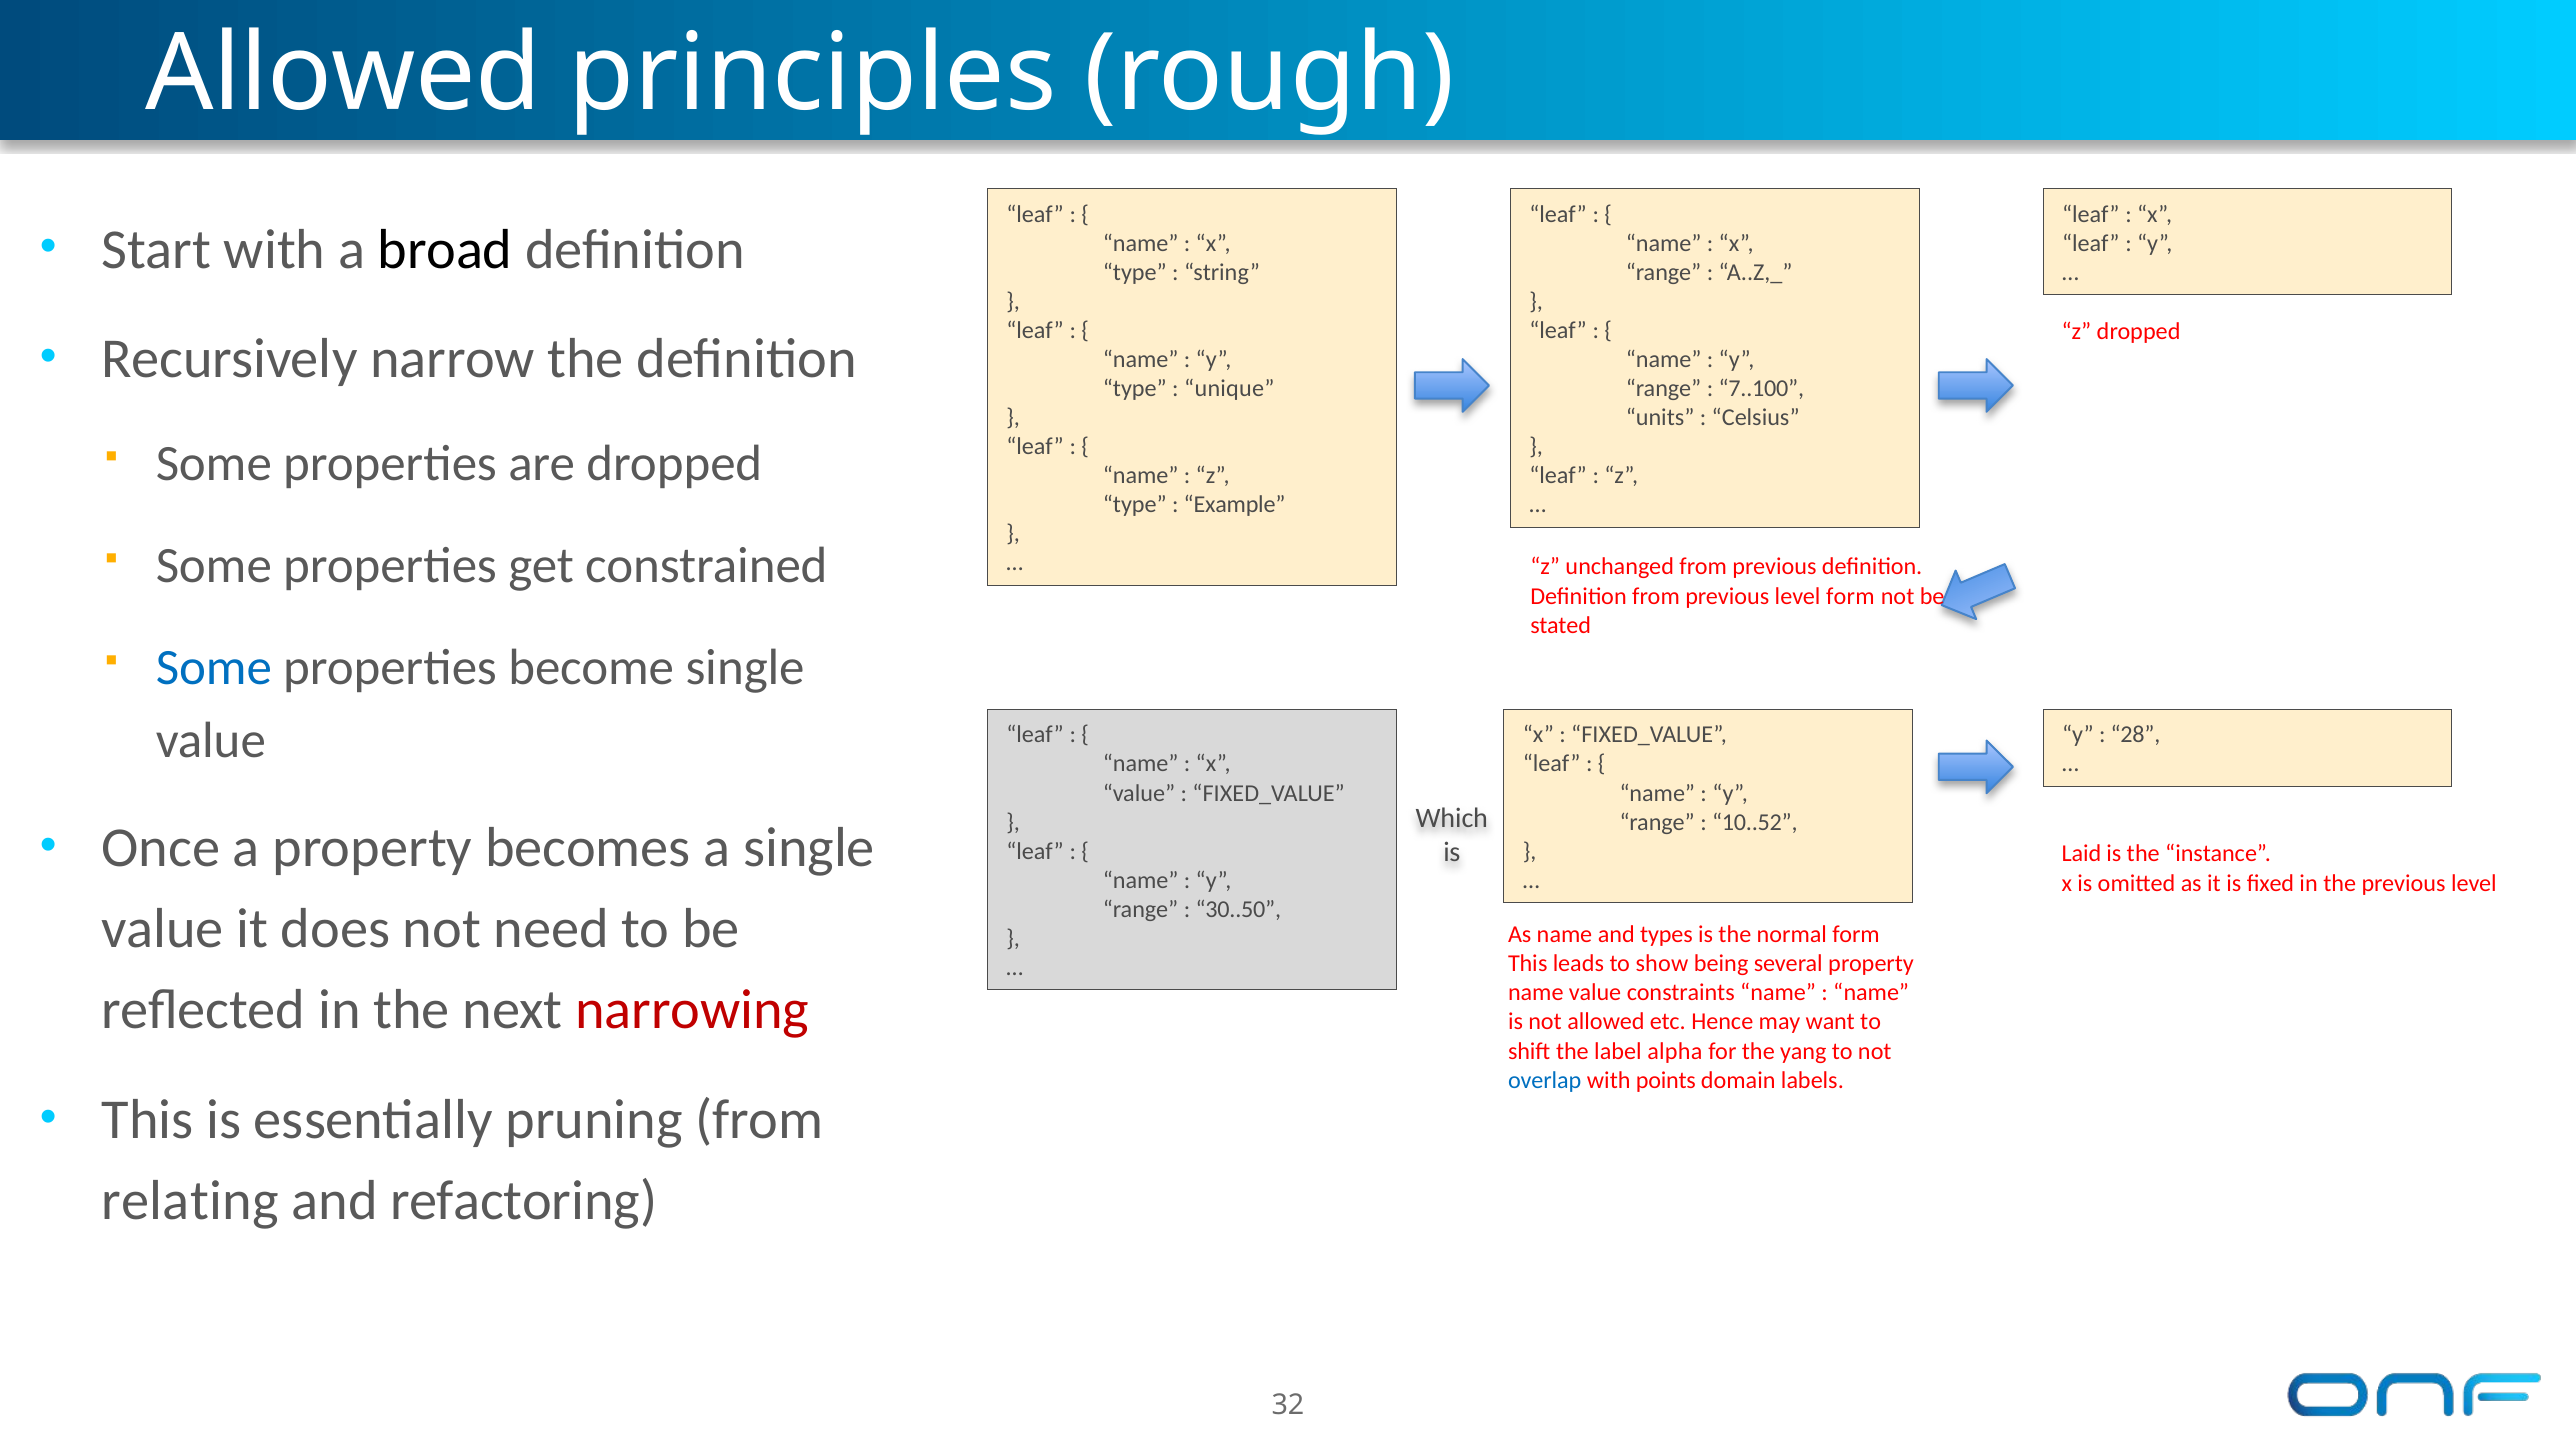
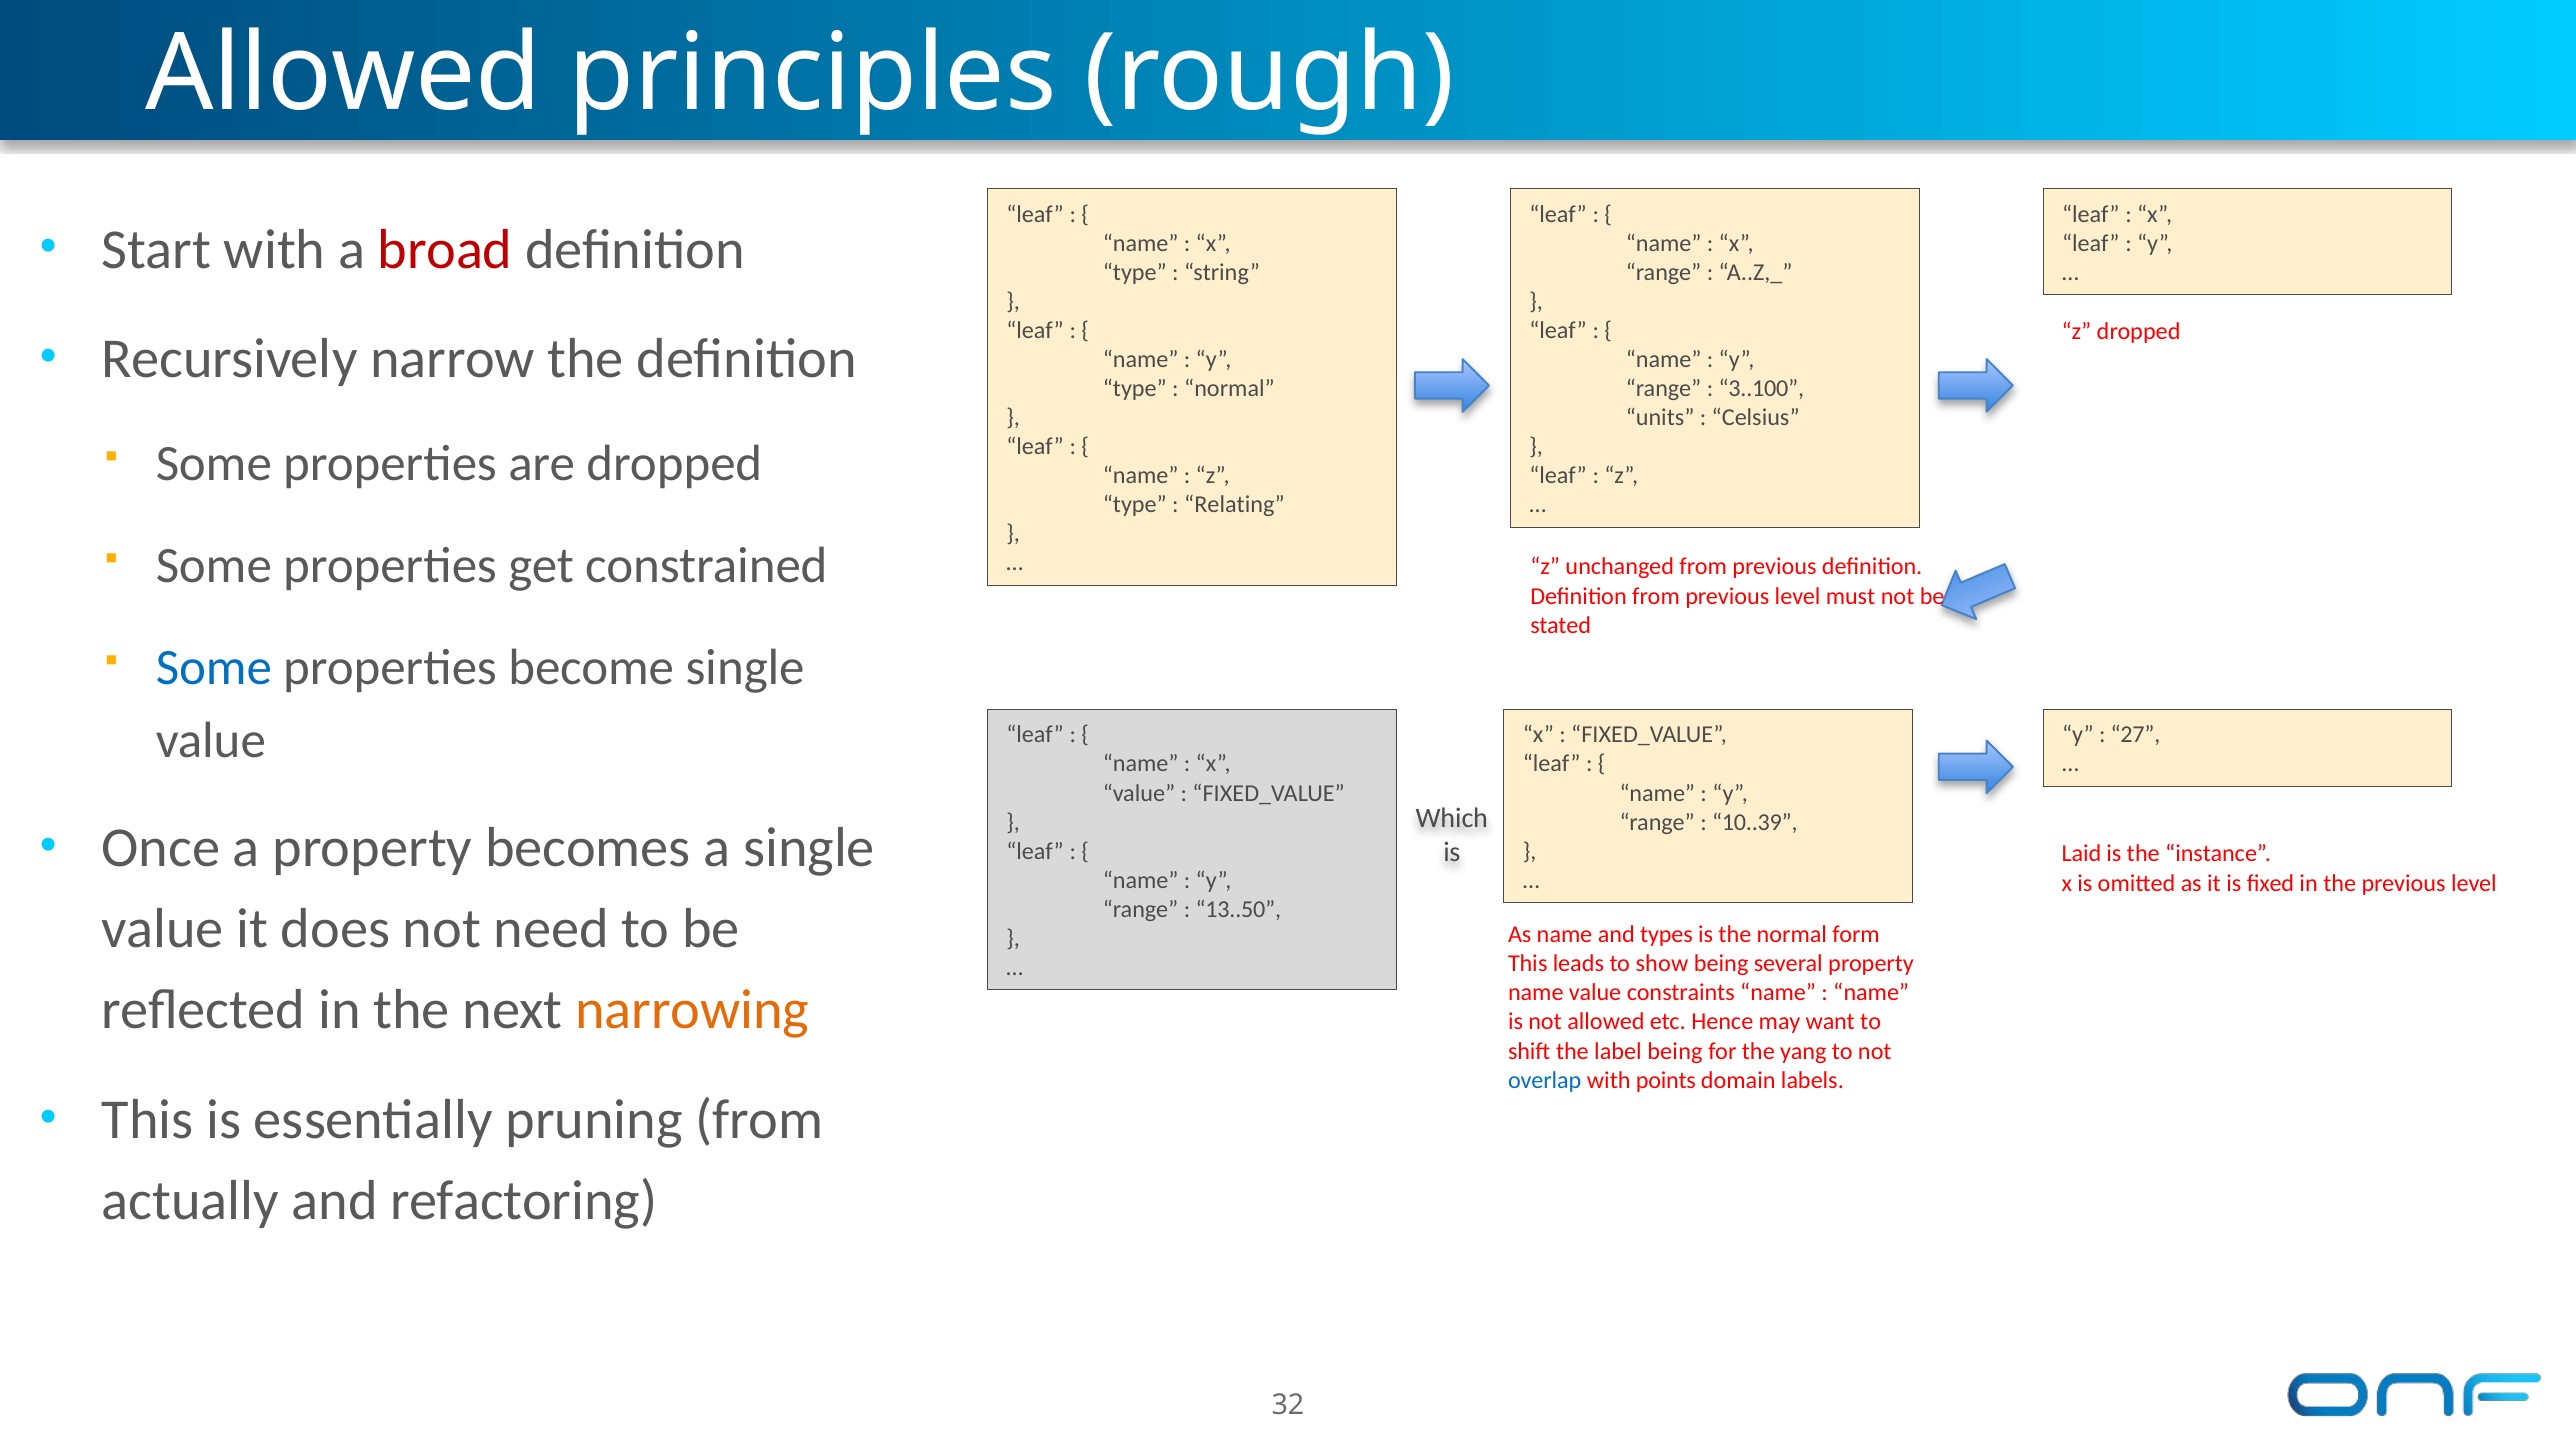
broad colour: black -> red (445, 249)
unique: unique -> normal (1229, 389)
7..100: 7..100 -> 3..100 (1761, 389)
Example: Example -> Relating (1234, 505)
level form: form -> must (1851, 596)
28: 28 -> 27 (2135, 735)
10..52: 10..52 -> 10..39 (1755, 822)
30..50: 30..50 -> 13..50 (1238, 909)
narrowing colour: red -> orange (692, 1010)
label alpha: alpha -> being (1675, 1051)
relating: relating -> actually (190, 1201)
